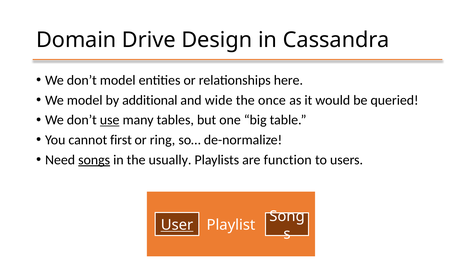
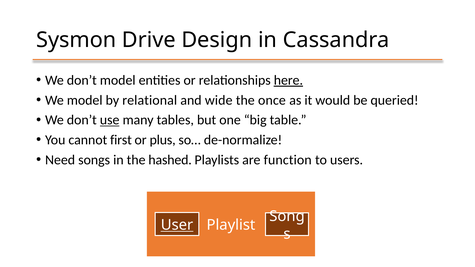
Domain: Domain -> Sysmon (76, 40)
here underline: none -> present (288, 80)
additional: additional -> relational (150, 100)
ring: ring -> plus (163, 140)
songs underline: present -> none (94, 160)
usually: usually -> hashed (170, 160)
